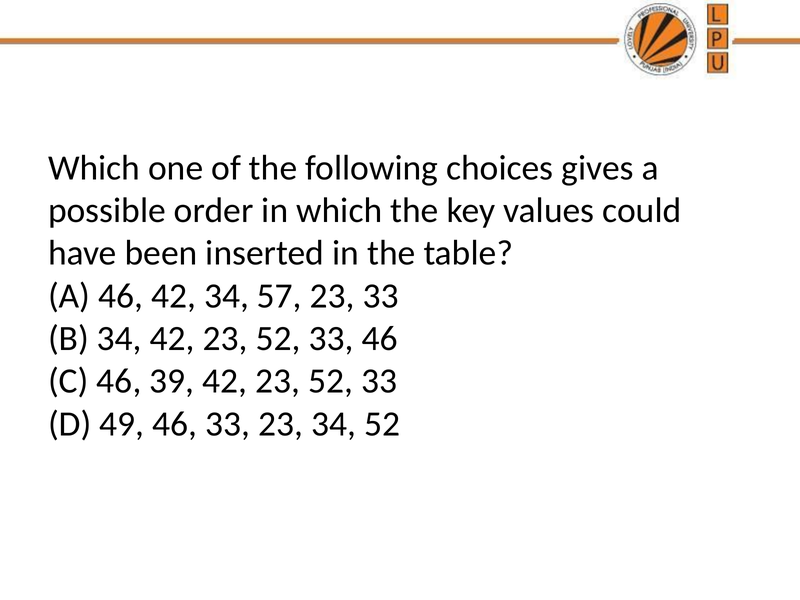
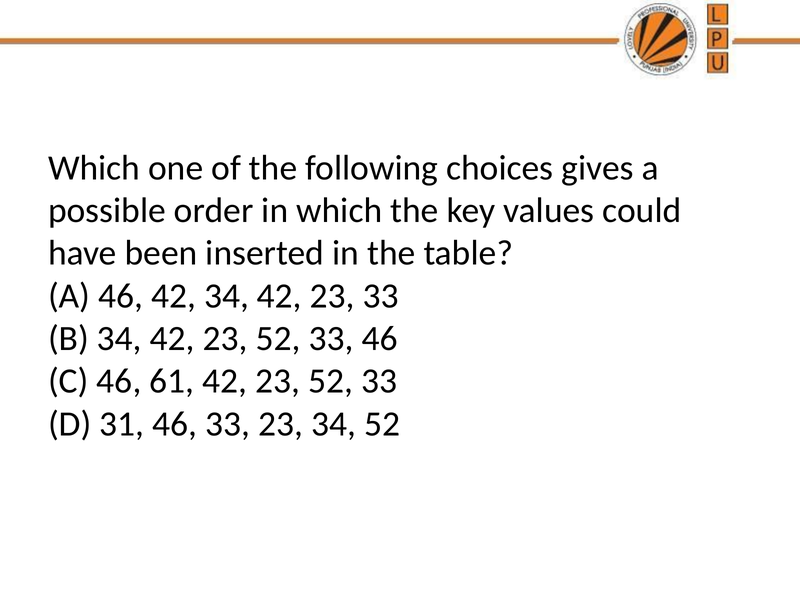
42 34 57: 57 -> 42 (279, 296)
39: 39 -> 61 (172, 381)
49: 49 -> 31 (122, 424)
